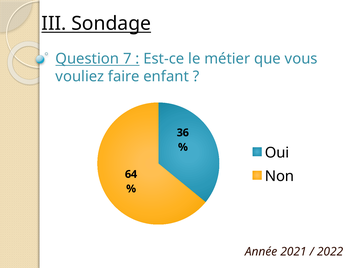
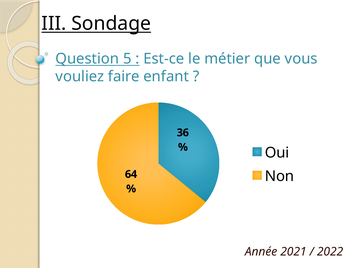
7: 7 -> 5 (127, 59)
